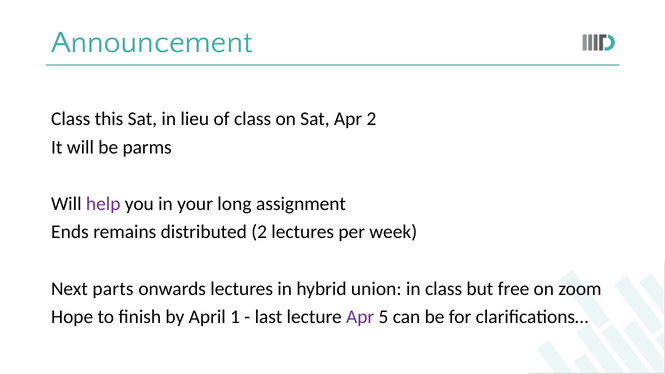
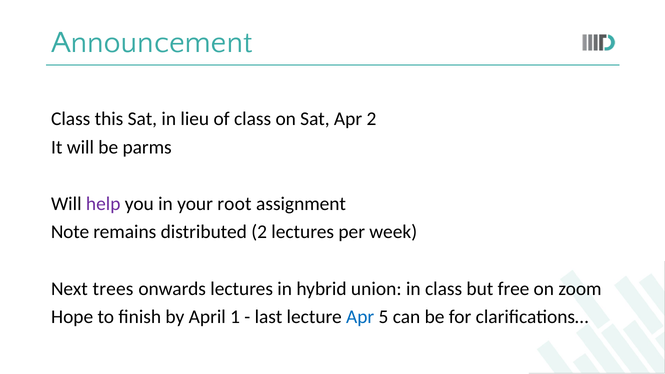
long: long -> root (234, 204)
Ends: Ends -> Note (70, 232)
parts: parts -> trees (113, 289)
Apr colour: purple -> blue (360, 317)
